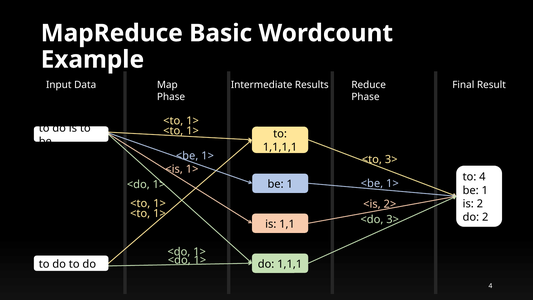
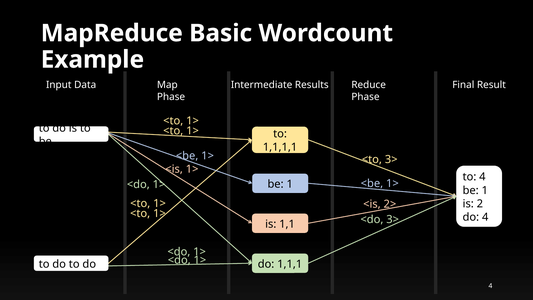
do 2: 2 -> 4 (485, 217)
